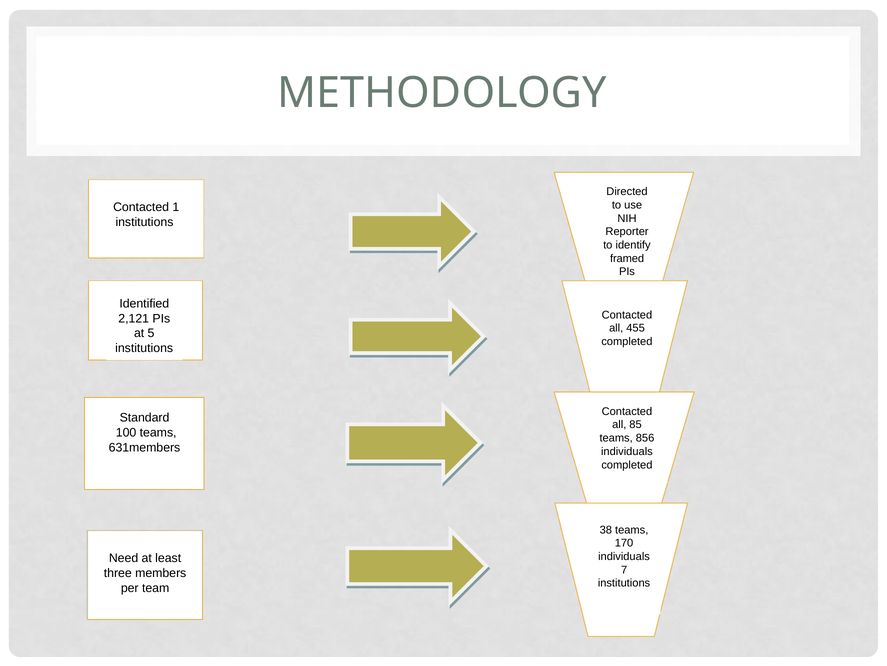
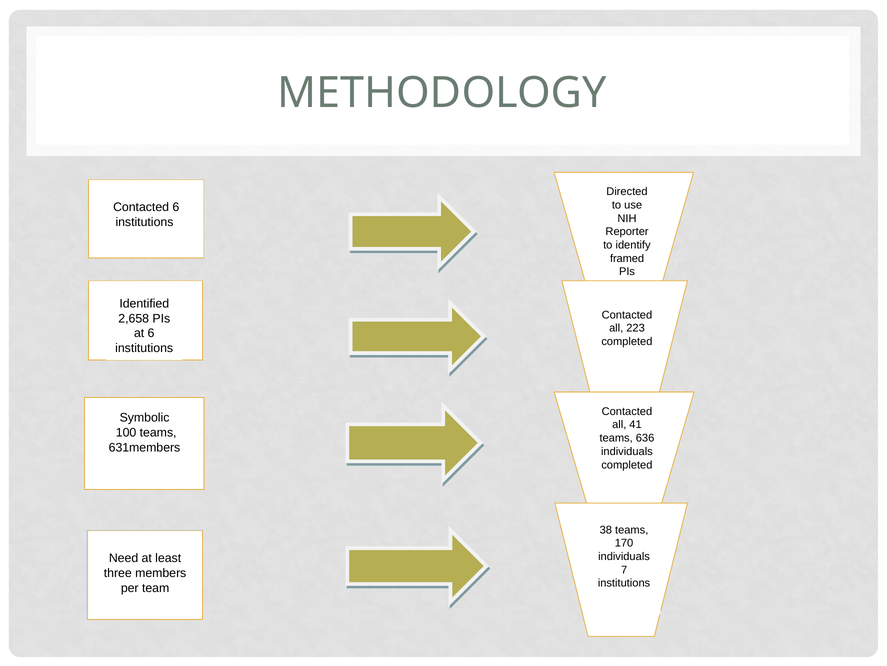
Contacted 1: 1 -> 6 (176, 207)
2,121: 2,121 -> 2,658 (134, 318)
455: 455 -> 223 (636, 328)
at 5: 5 -> 6 (151, 333)
Standard: Standard -> Symbolic (145, 417)
85: 85 -> 41 (636, 424)
856: 856 -> 636 (645, 438)
